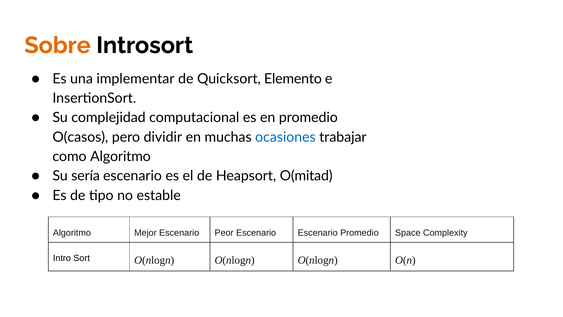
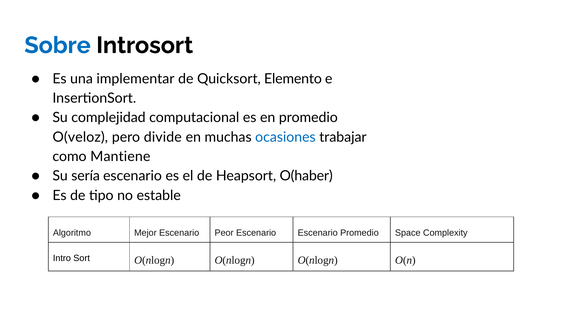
Sobre colour: orange -> blue (58, 45)
O(casos: O(casos -> O(veloz (80, 137)
dividir: dividir -> divide (163, 137)
como Algoritmo: Algoritmo -> Mantiene (120, 156)
O(mitad: O(mitad -> O(haber (306, 176)
